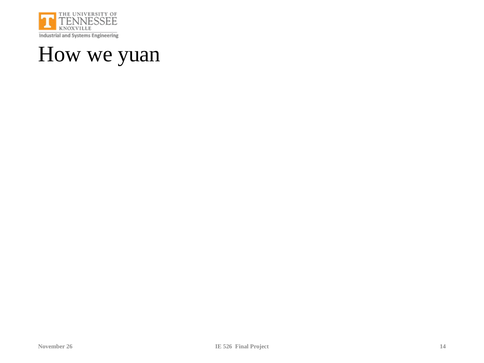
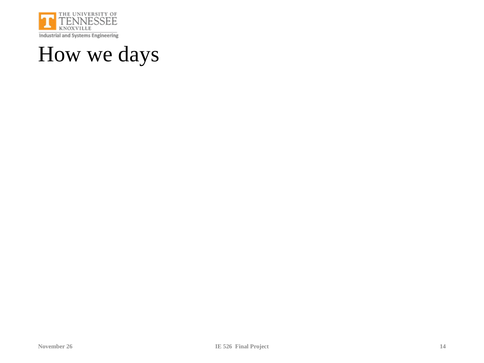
yuan: yuan -> days (139, 54)
